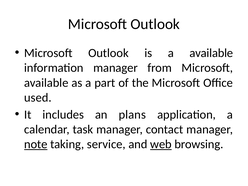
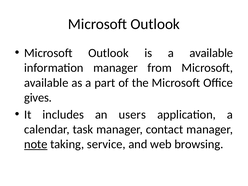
used: used -> gives (38, 98)
plans: plans -> users (132, 115)
web underline: present -> none (161, 144)
